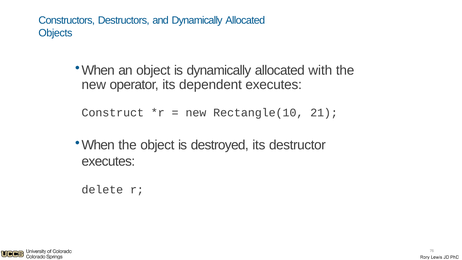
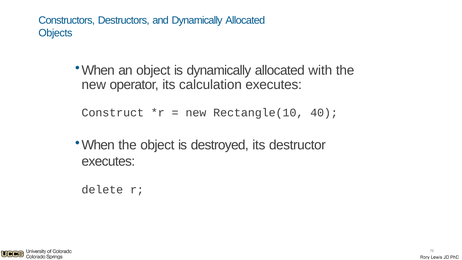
dependent: dependent -> calculation (210, 85)
21: 21 -> 40 (324, 113)
